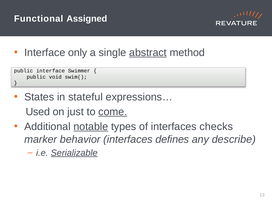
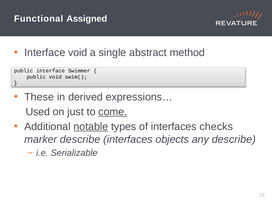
Interface only: only -> void (78, 53)
abstract underline: present -> none (148, 53)
States: States -> These (39, 97)
stateful: stateful -> derived (86, 97)
marker behavior: behavior -> describe (80, 139)
defines: defines -> objects (172, 139)
Serializable underline: present -> none (74, 153)
